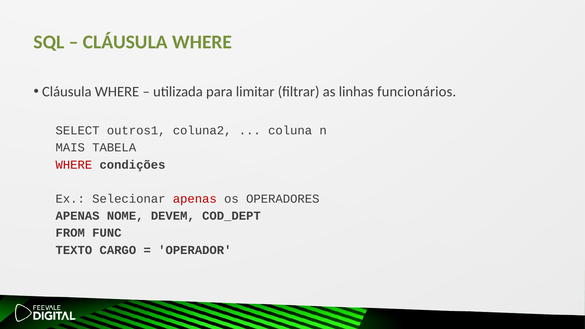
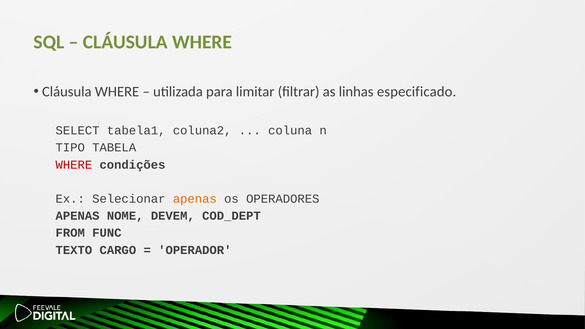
funcionários: funcionários -> especificado (417, 92)
outros1: outros1 -> tabela1 (136, 131)
MAIS: MAIS -> TIPO (70, 148)
apenas colour: red -> orange (195, 199)
